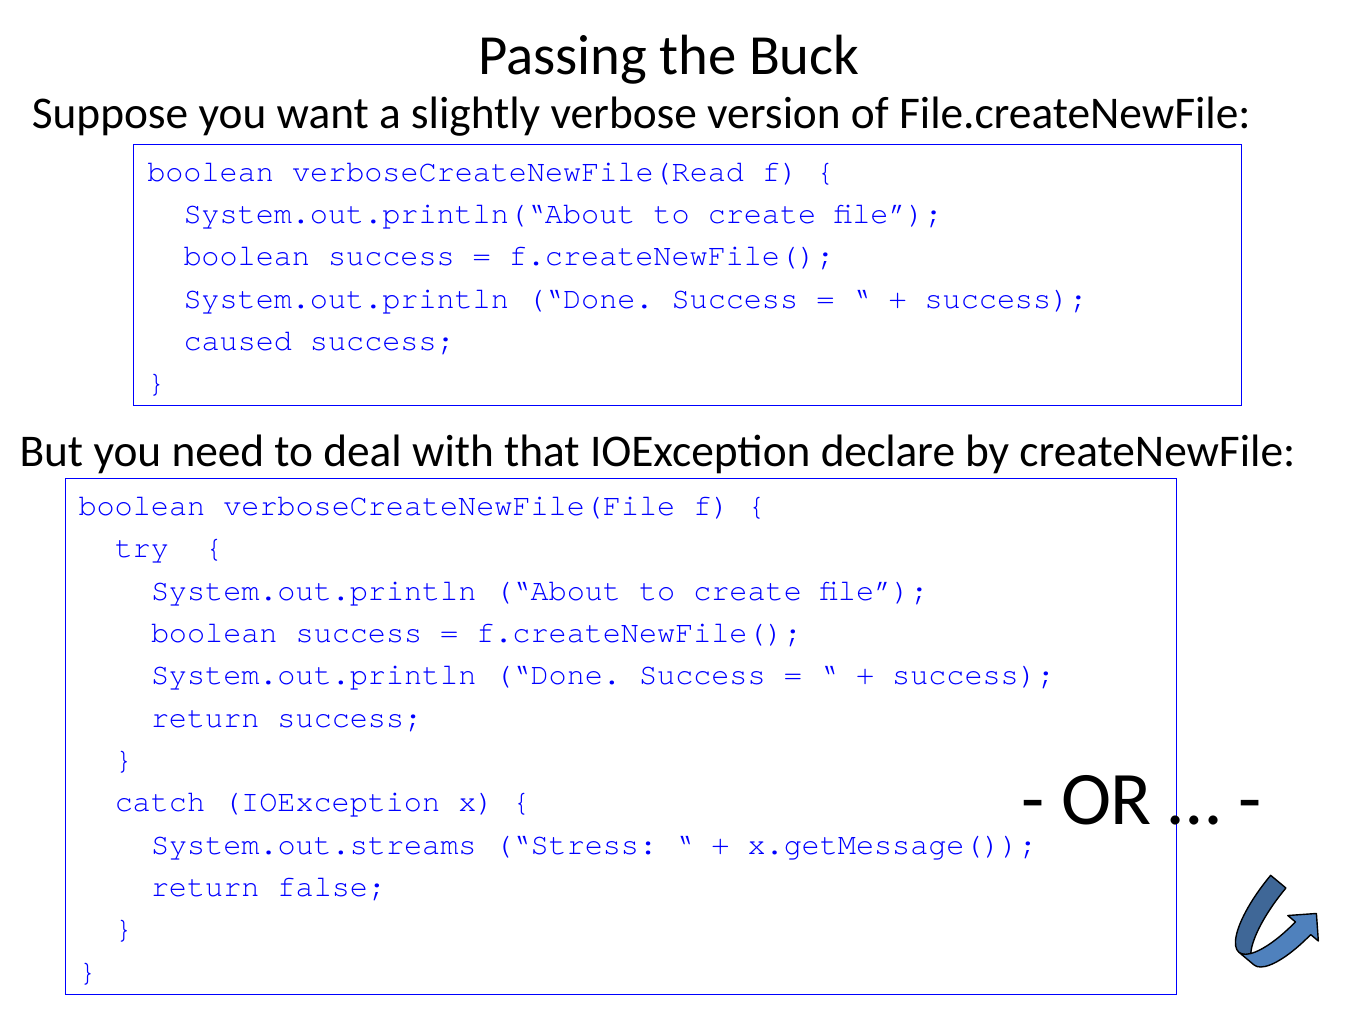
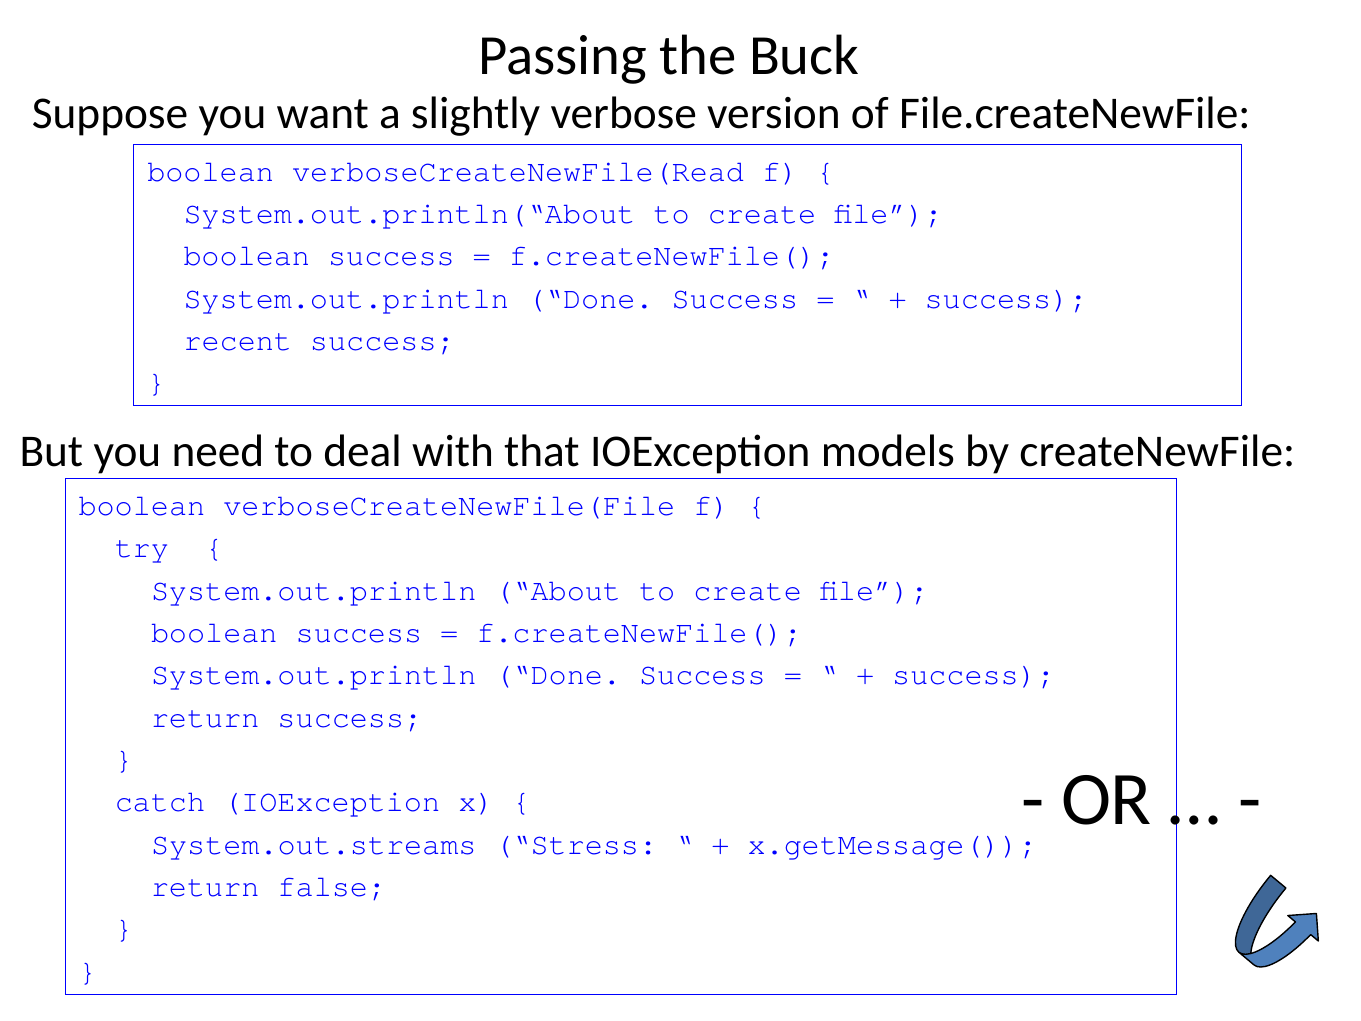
caused: caused -> recent (238, 341)
declare: declare -> models (888, 451)
